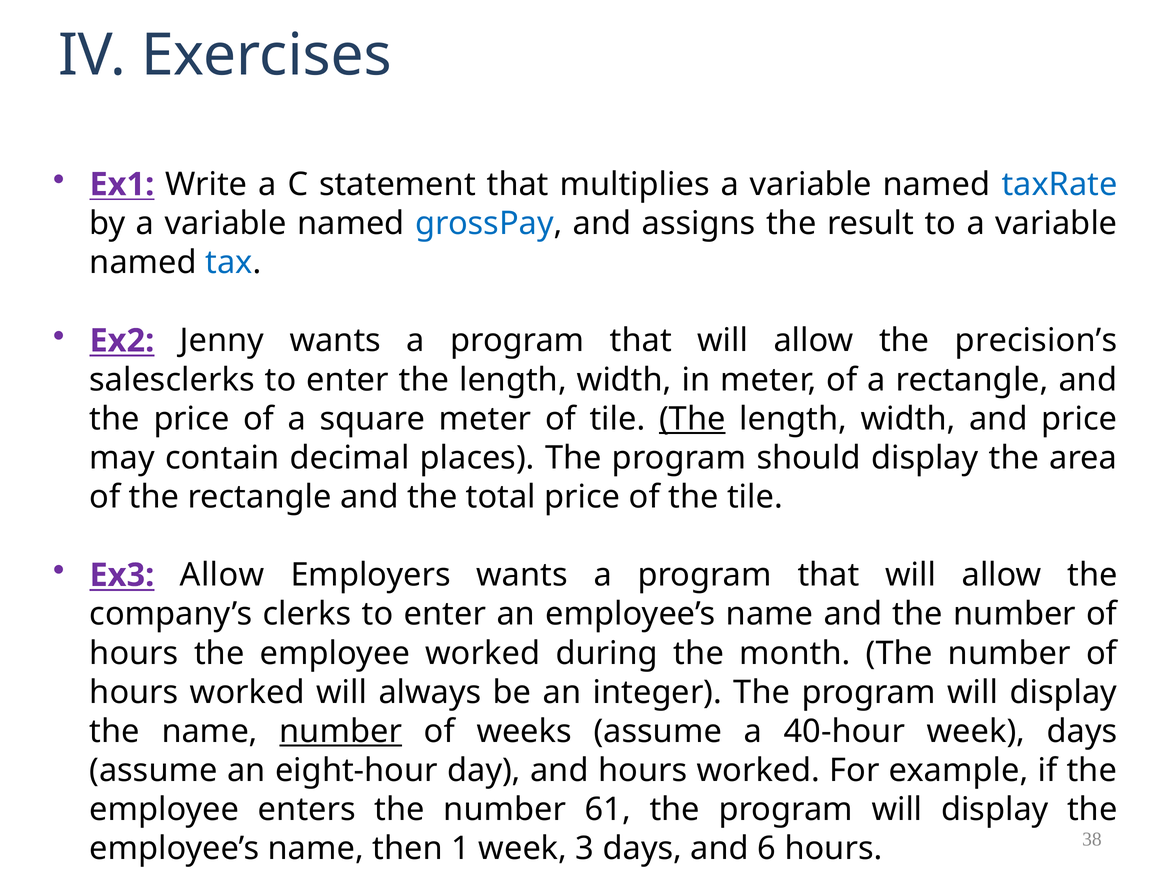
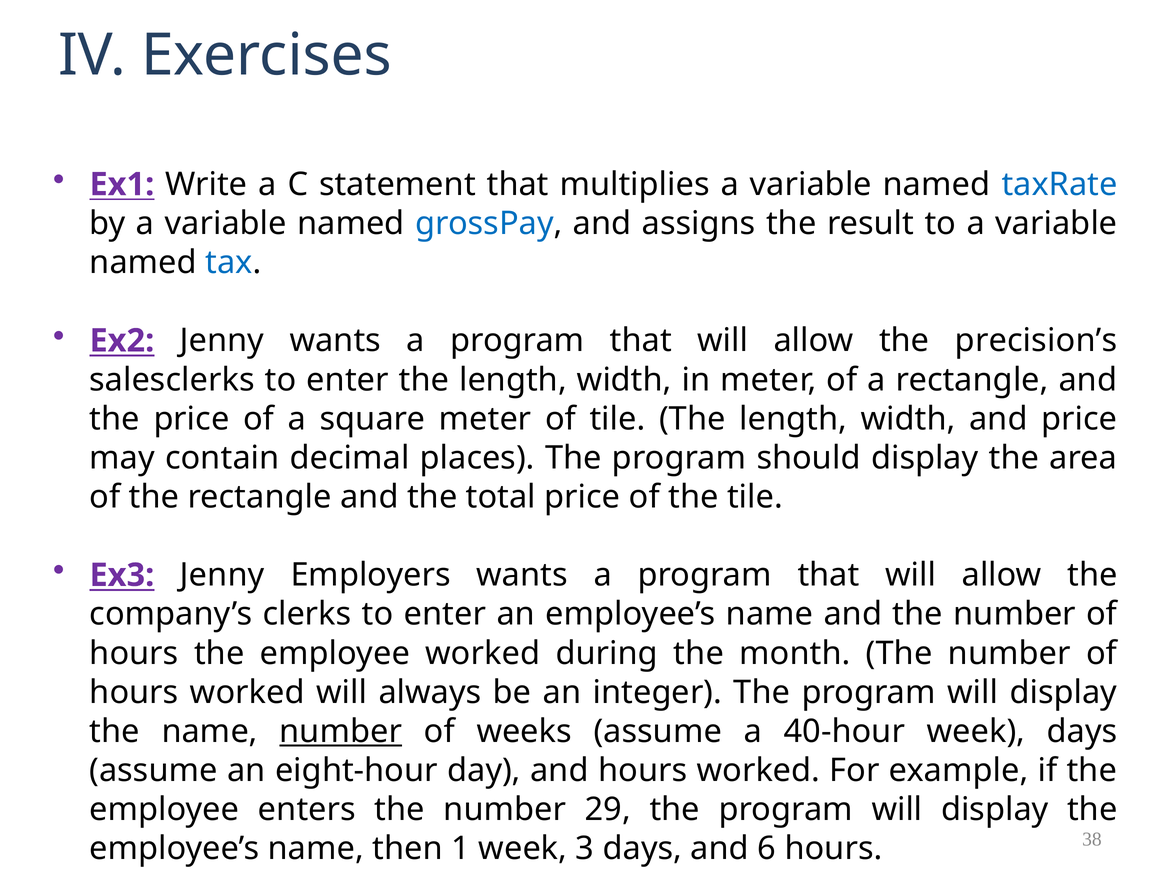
The underline: present -> none (692, 419)
Ex3 Allow: Allow -> Jenny (222, 575)
61: 61 -> 29 (608, 810)
